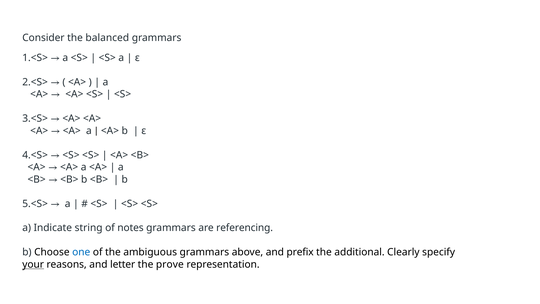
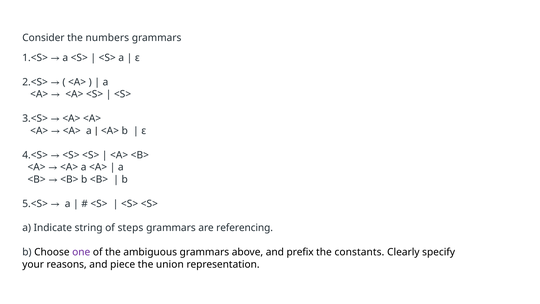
balanced: balanced -> numbers (107, 38)
notes: notes -> steps (130, 228)
one colour: blue -> purple (81, 252)
additional: additional -> constants (359, 252)
your underline: present -> none (33, 264)
letter: letter -> piece (123, 264)
prove: prove -> union (170, 264)
